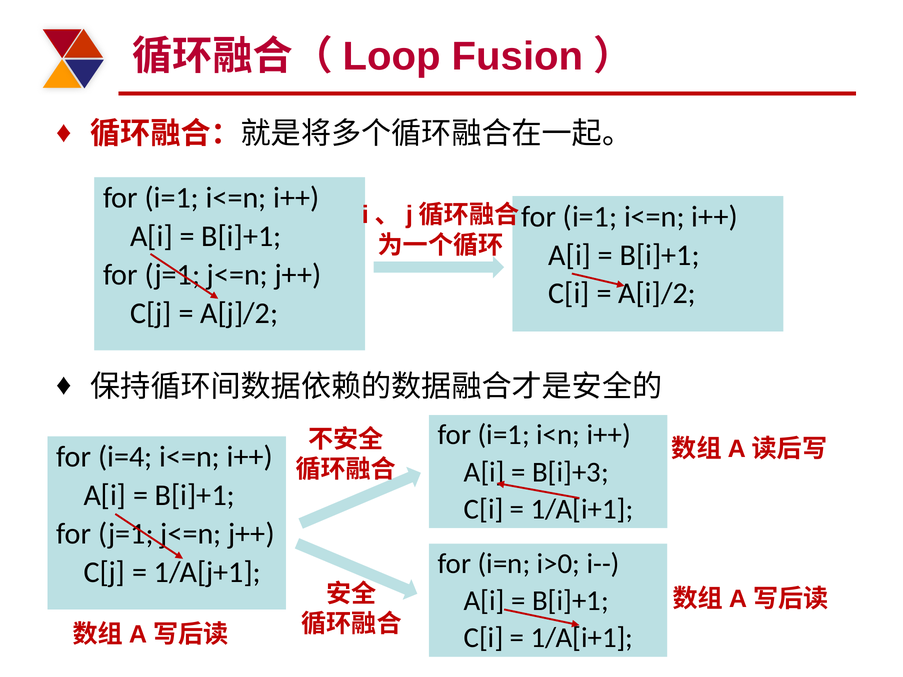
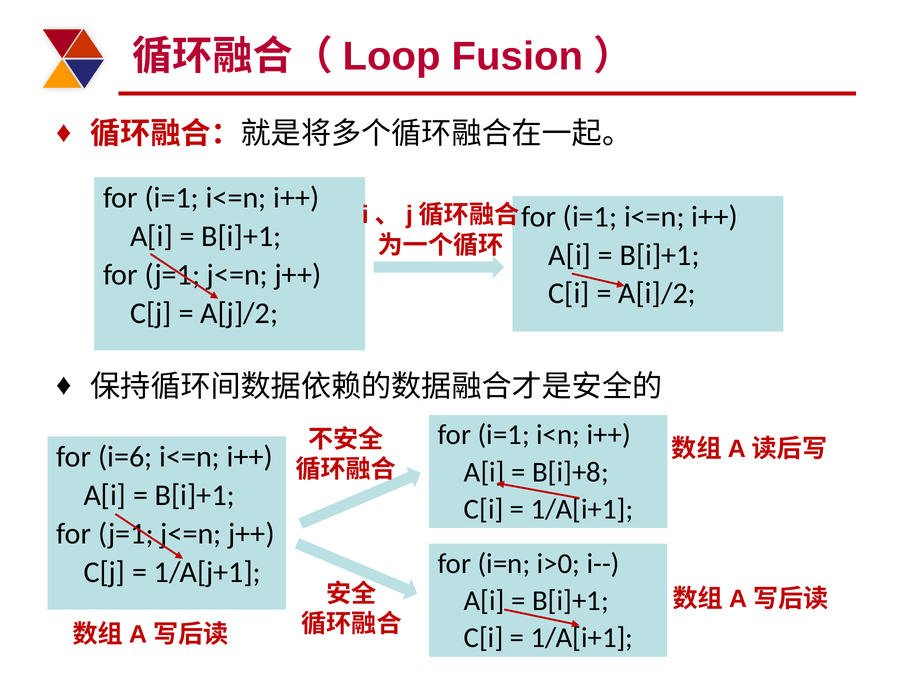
i=4: i=4 -> i=6 (125, 457)
B[i]+3: B[i]+3 -> B[i]+8 (570, 472)
